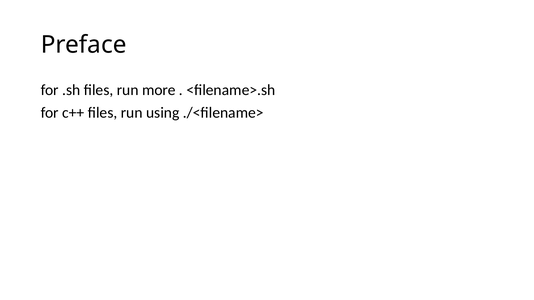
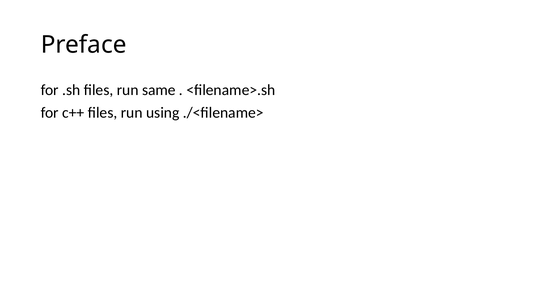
more: more -> same (159, 90)
